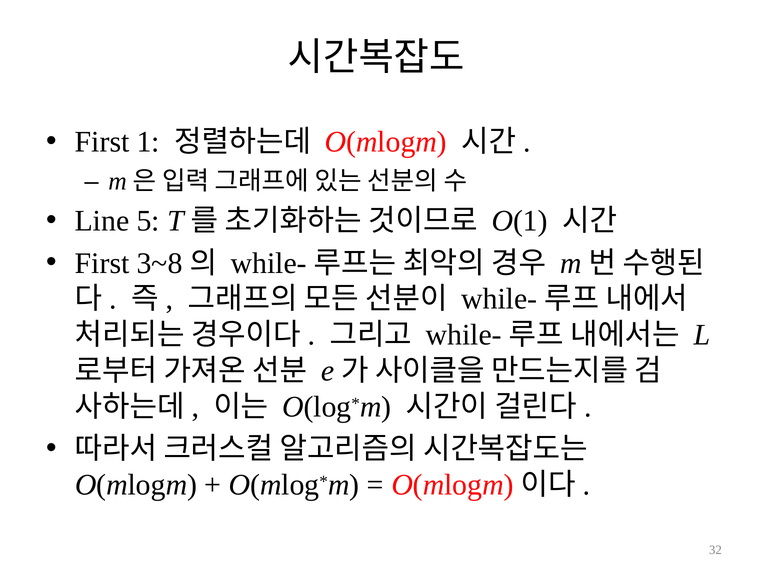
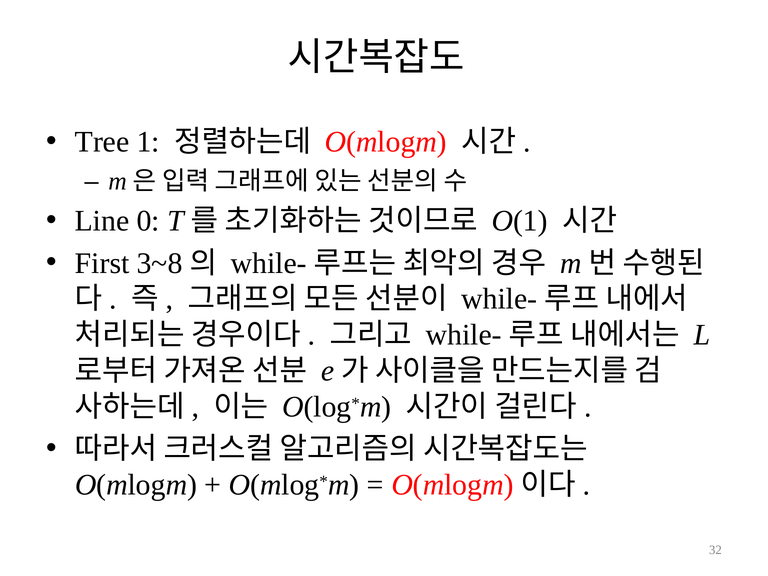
First: First -> Tree (102, 142)
5: 5 -> 0 (148, 221)
